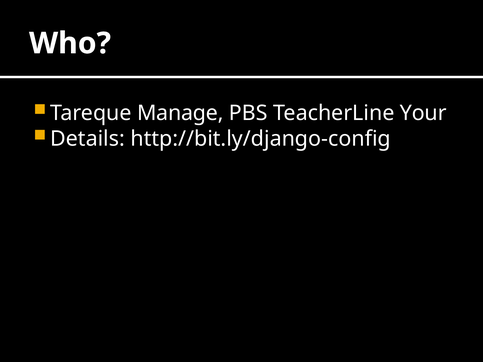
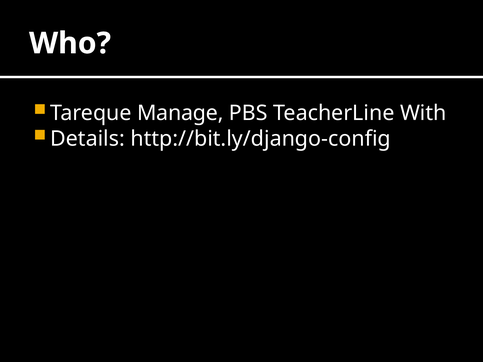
Your: Your -> With (423, 113)
